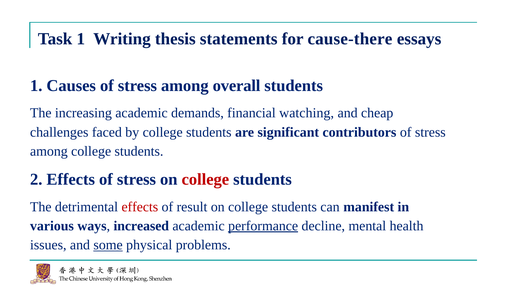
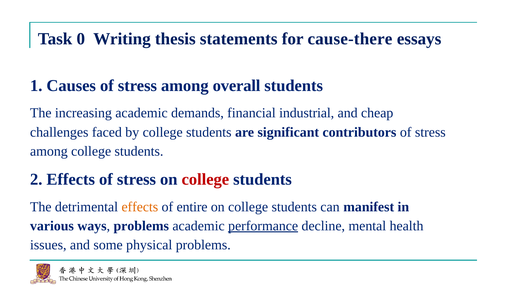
Task 1: 1 -> 0 (81, 39)
watching: watching -> industrial (307, 113)
effects colour: red -> orange (140, 206)
result: result -> entire (192, 206)
ways increased: increased -> problems (141, 225)
some underline: present -> none (108, 245)
